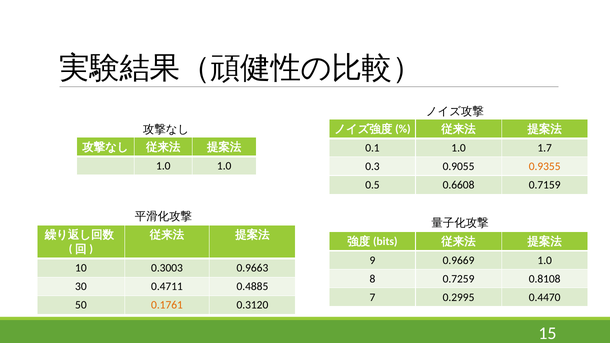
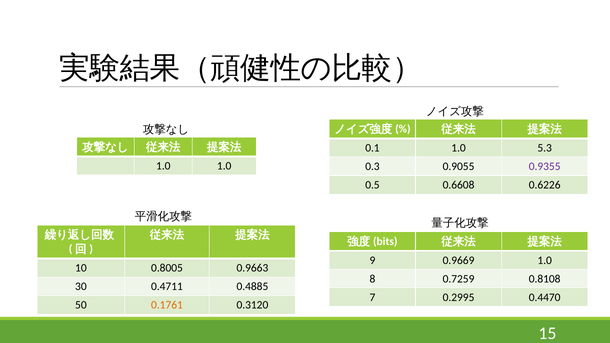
1.7: 1.7 -> 5.3 (545, 148)
0.9355 colour: orange -> purple (545, 166)
0.7159: 0.7159 -> 0.6226 (545, 185)
0.3003: 0.3003 -> 0.8005 (167, 268)
